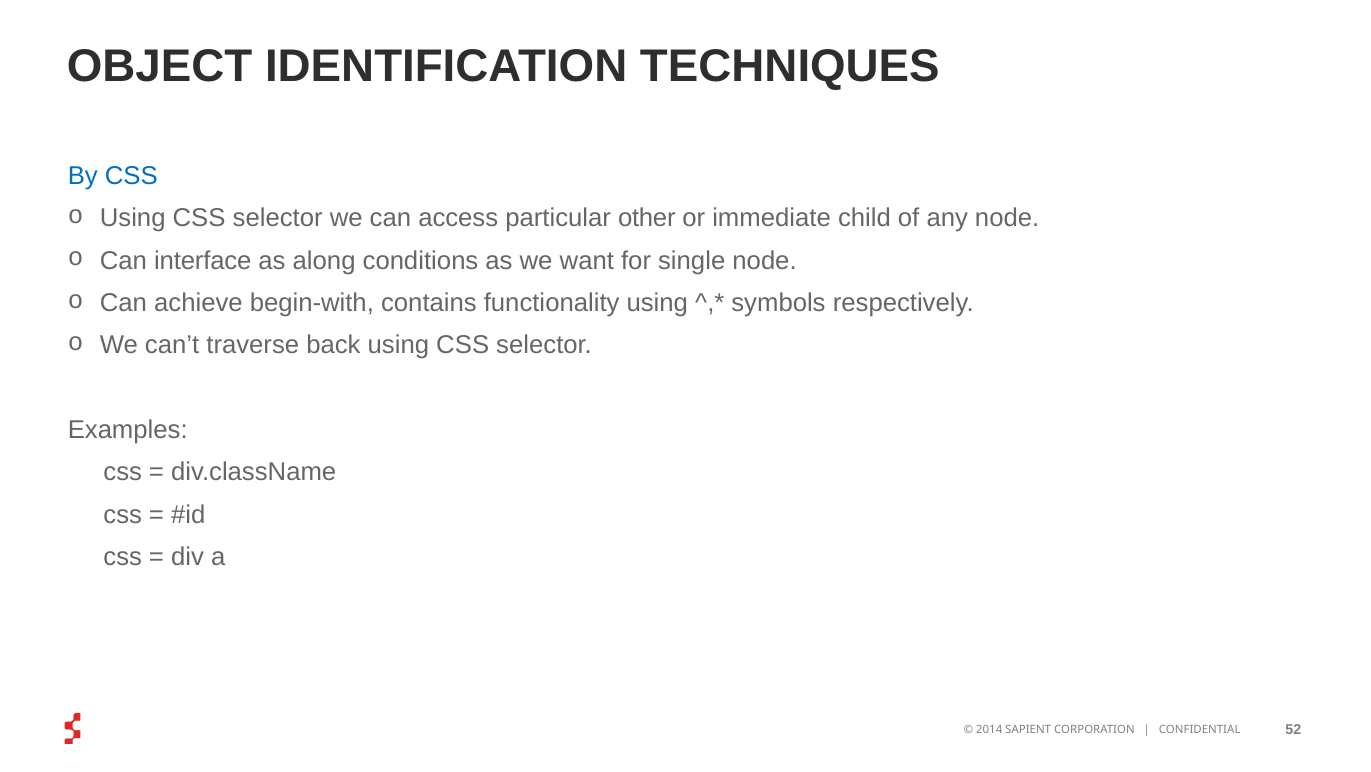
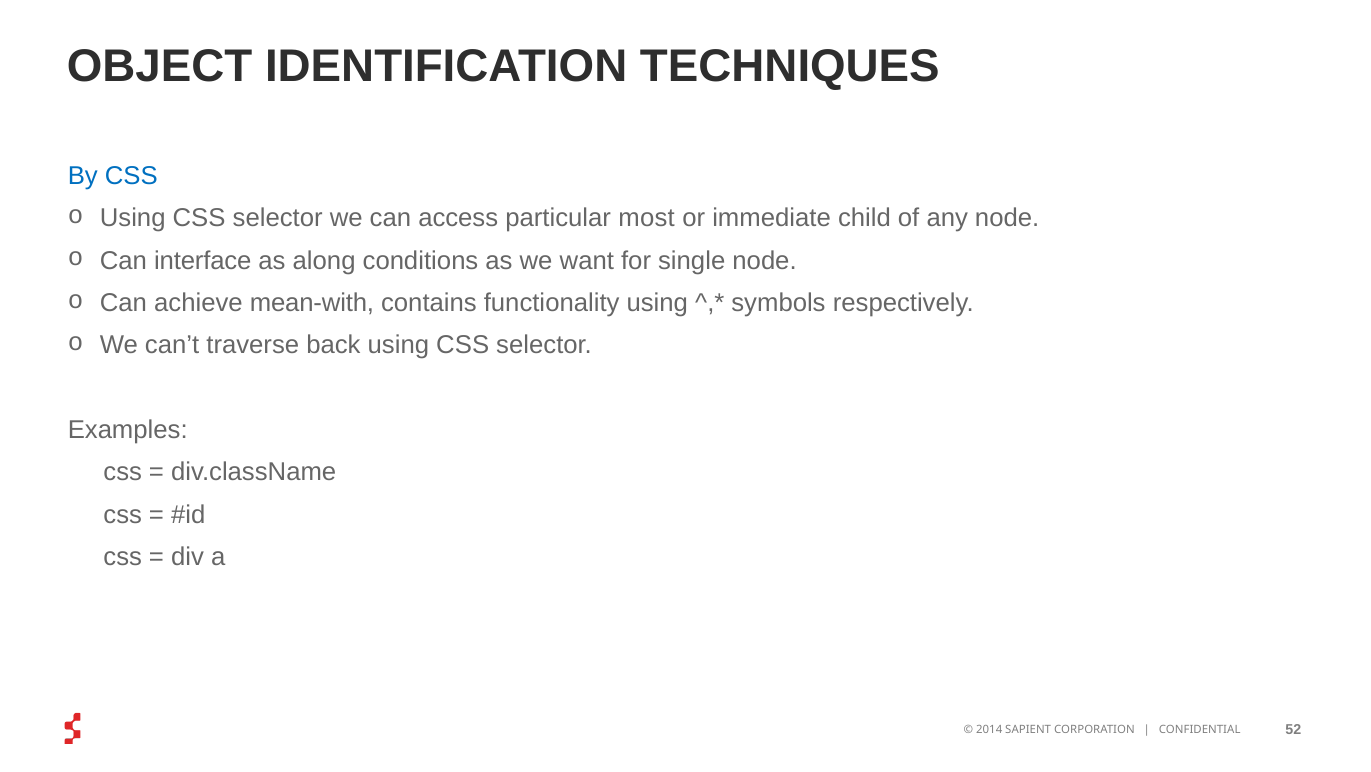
other: other -> most (647, 218)
begin-with: begin-with -> mean-with (312, 303)
